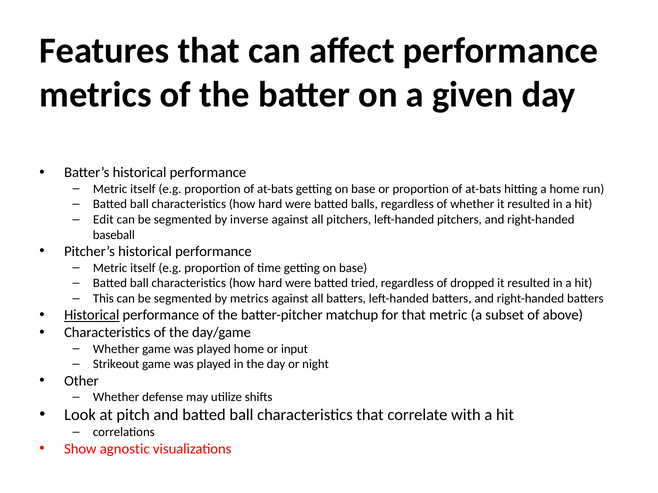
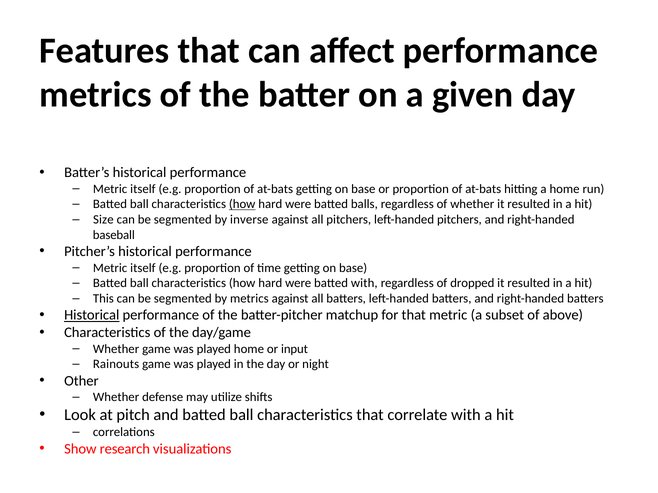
how underline: none -> present (242, 204)
Edit: Edit -> Size (103, 220)
batted tried: tried -> with (364, 283)
Strikeout: Strikeout -> Rainouts (116, 365)
agnostic: agnostic -> research (125, 449)
